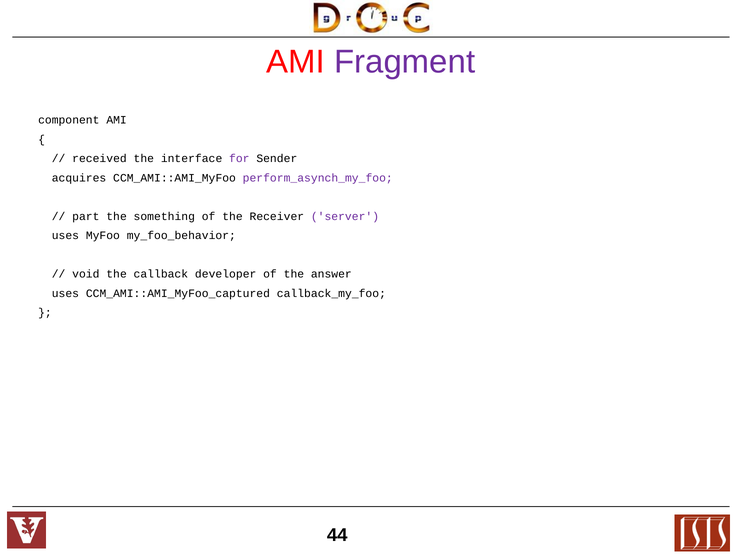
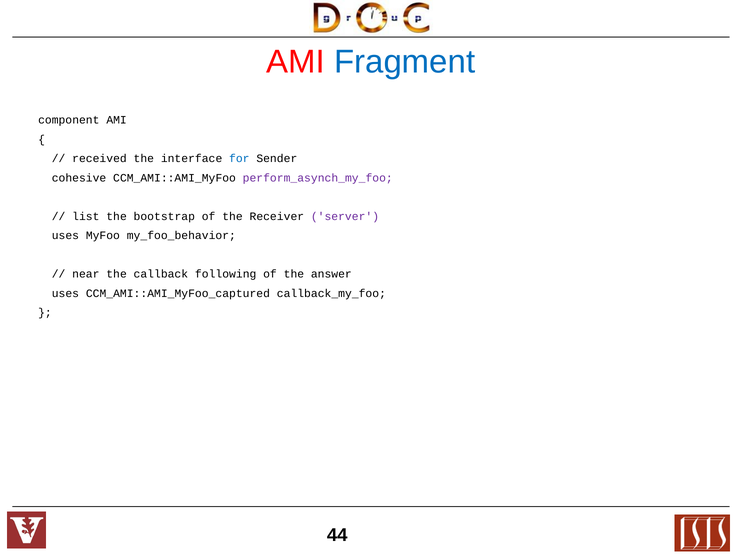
Fragment colour: purple -> blue (405, 62)
for colour: purple -> blue (239, 159)
acquires: acquires -> cohesive (79, 178)
part: part -> list (86, 217)
something: something -> bootstrap (164, 217)
void: void -> near (86, 274)
developer: developer -> following (226, 274)
